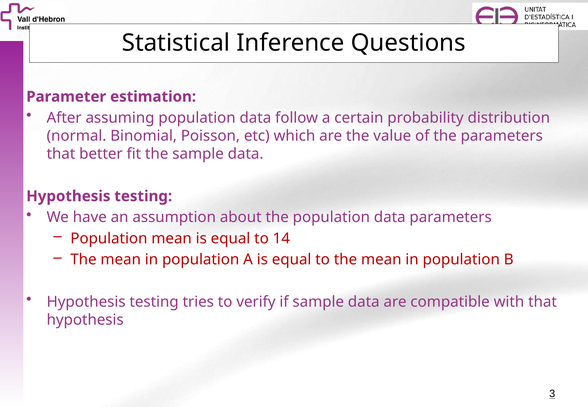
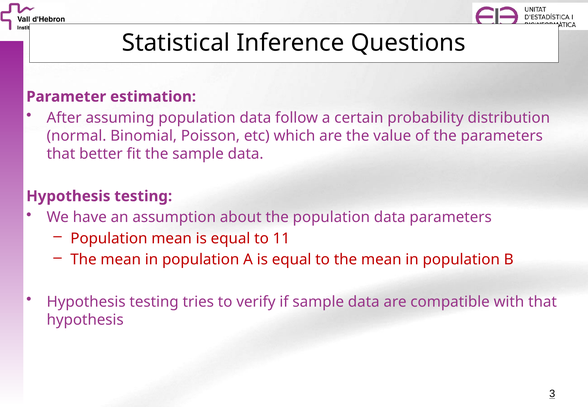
14: 14 -> 11 (281, 238)
